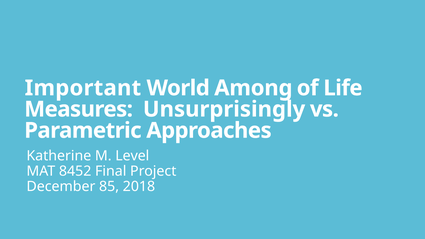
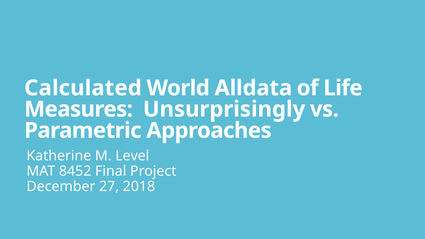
Important: Important -> Calculated (83, 88)
Among: Among -> Alldata (253, 88)
85: 85 -> 27 (109, 186)
